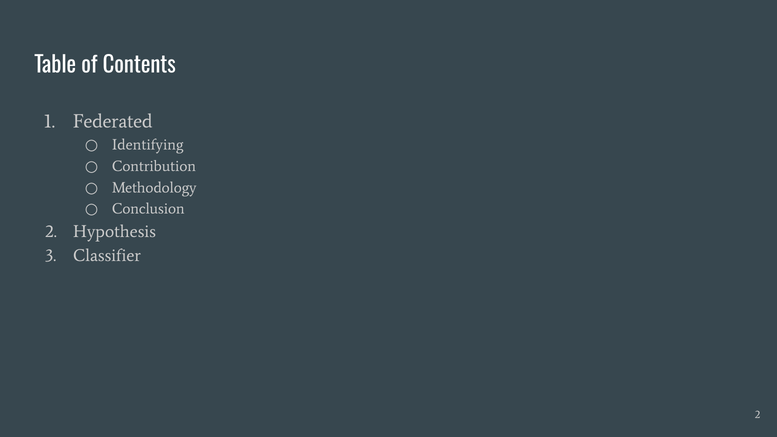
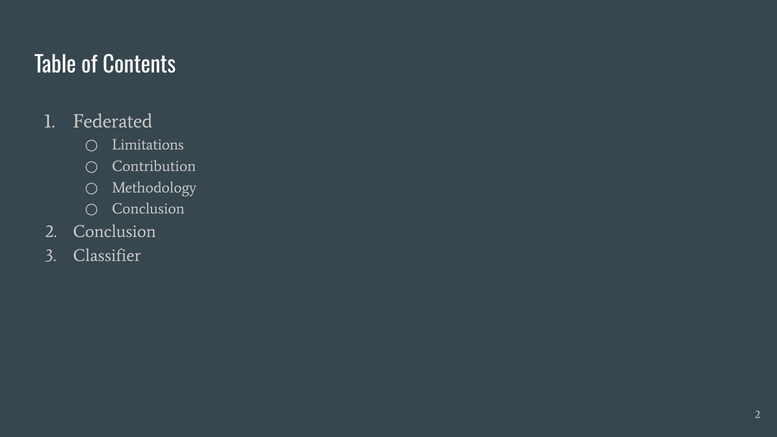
Identifying: Identifying -> Limitations (148, 145)
Hypothesis: Hypothesis -> Conclusion (115, 232)
